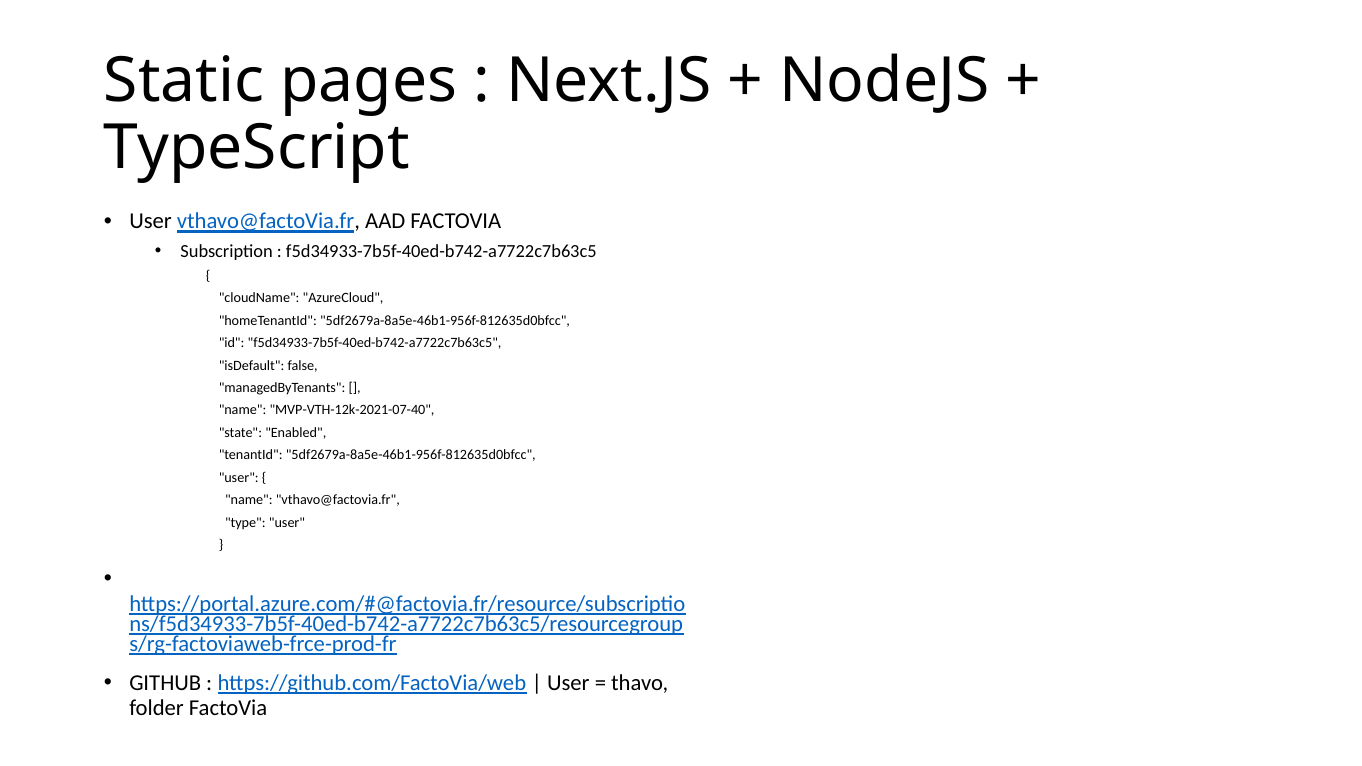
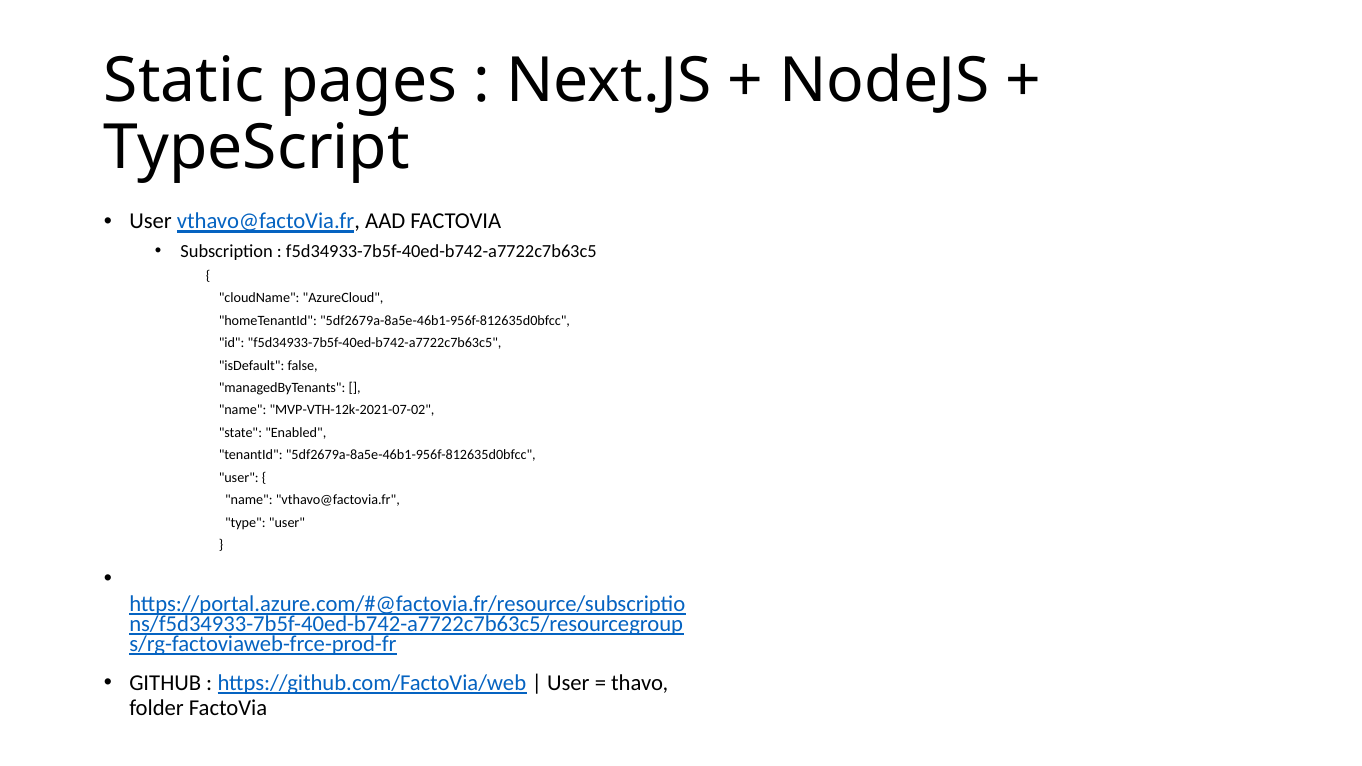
MVP-VTH-12k-2021-07-40: MVP-VTH-12k-2021-07-40 -> MVP-VTH-12k-2021-07-02 (352, 410)
